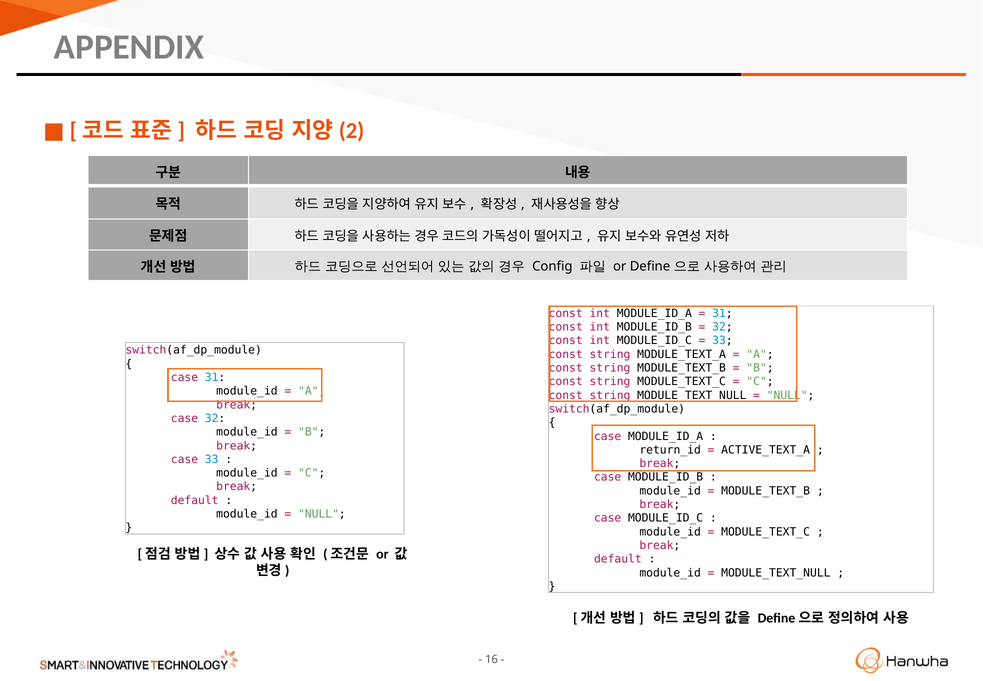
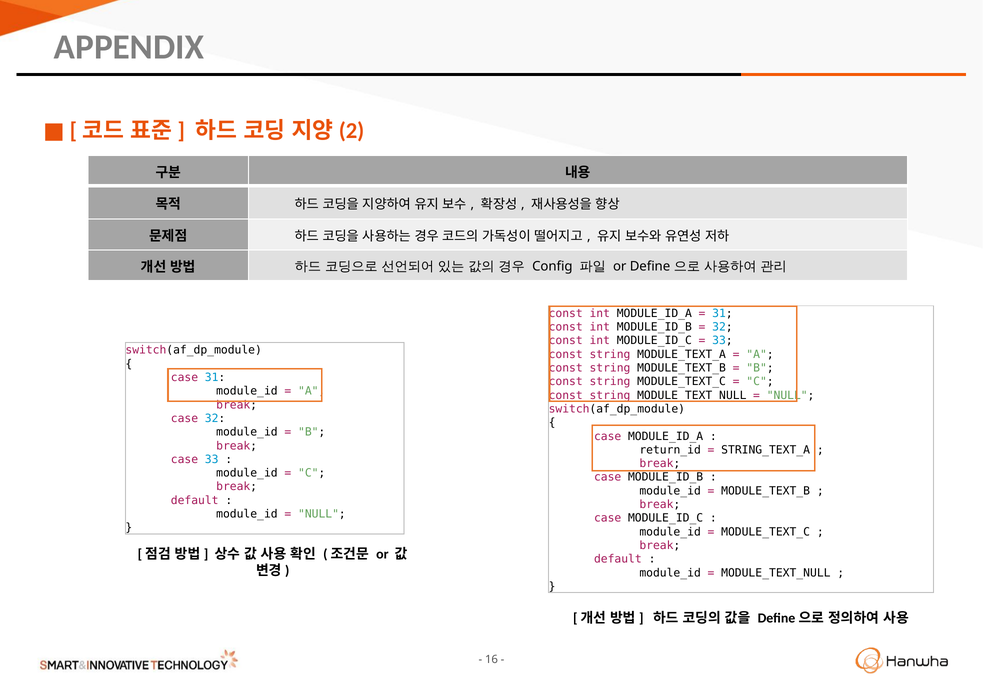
ACTIVE_TEXT_A: ACTIVE_TEXT_A -> STRING_TEXT_A (766, 450)
